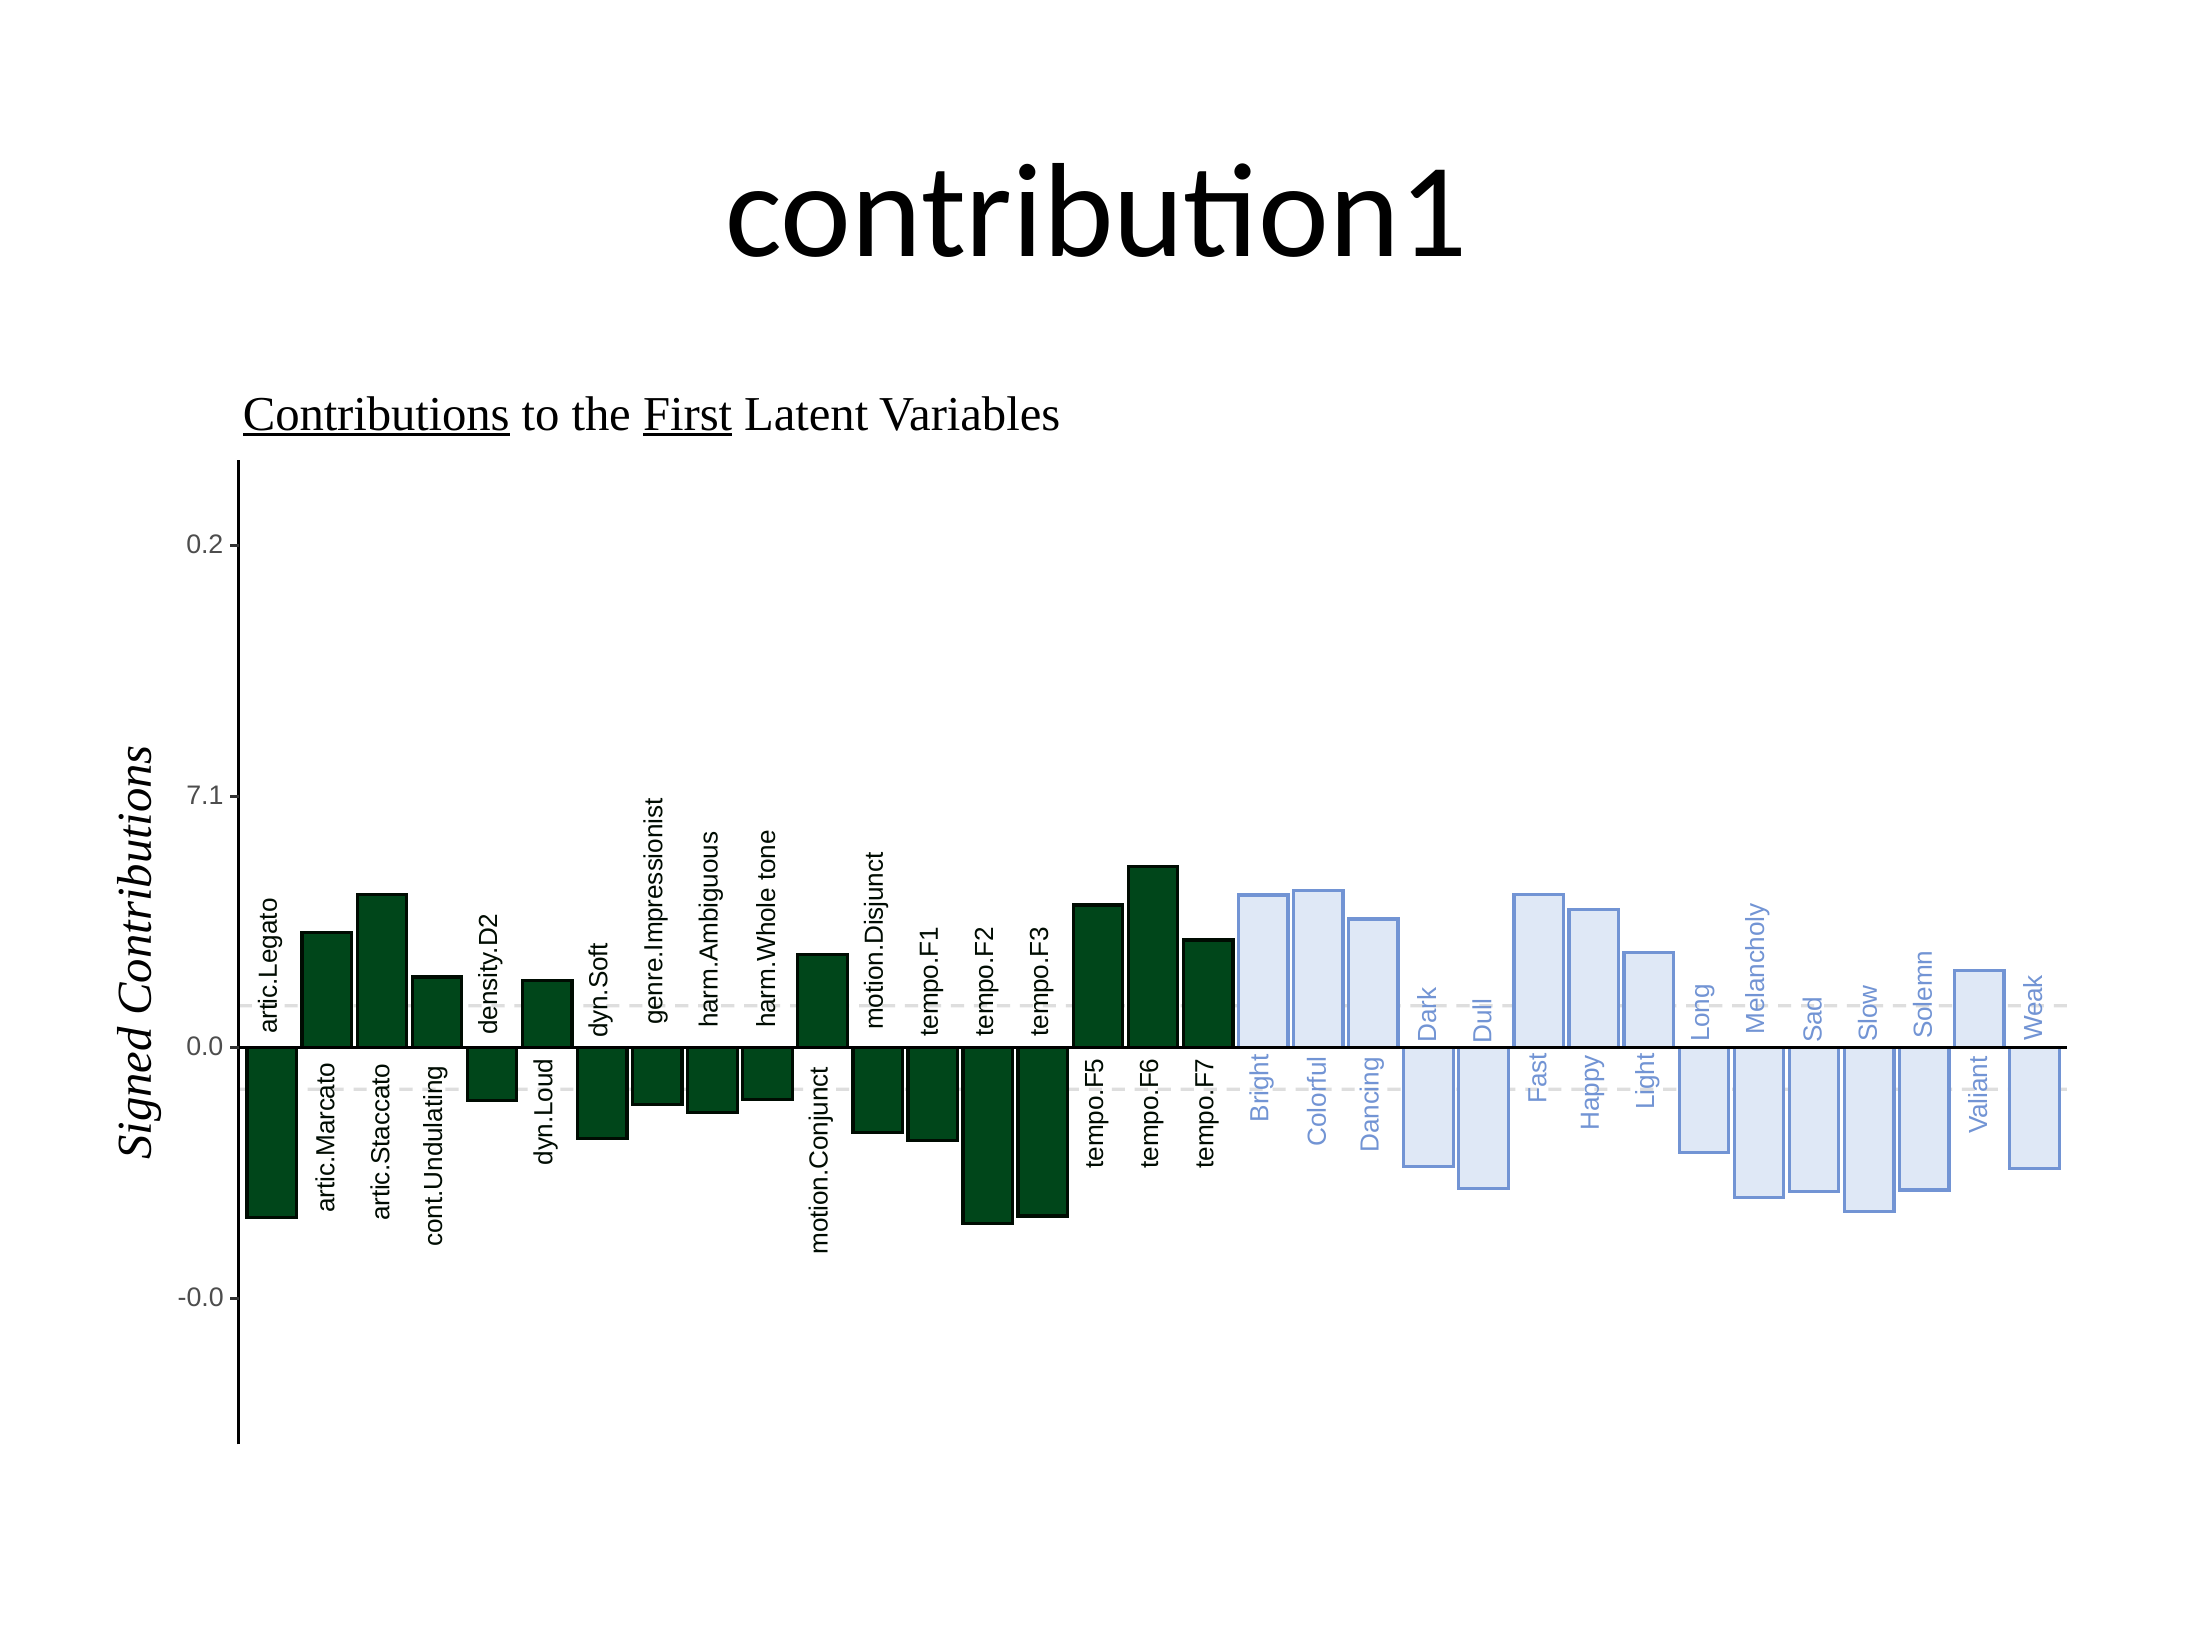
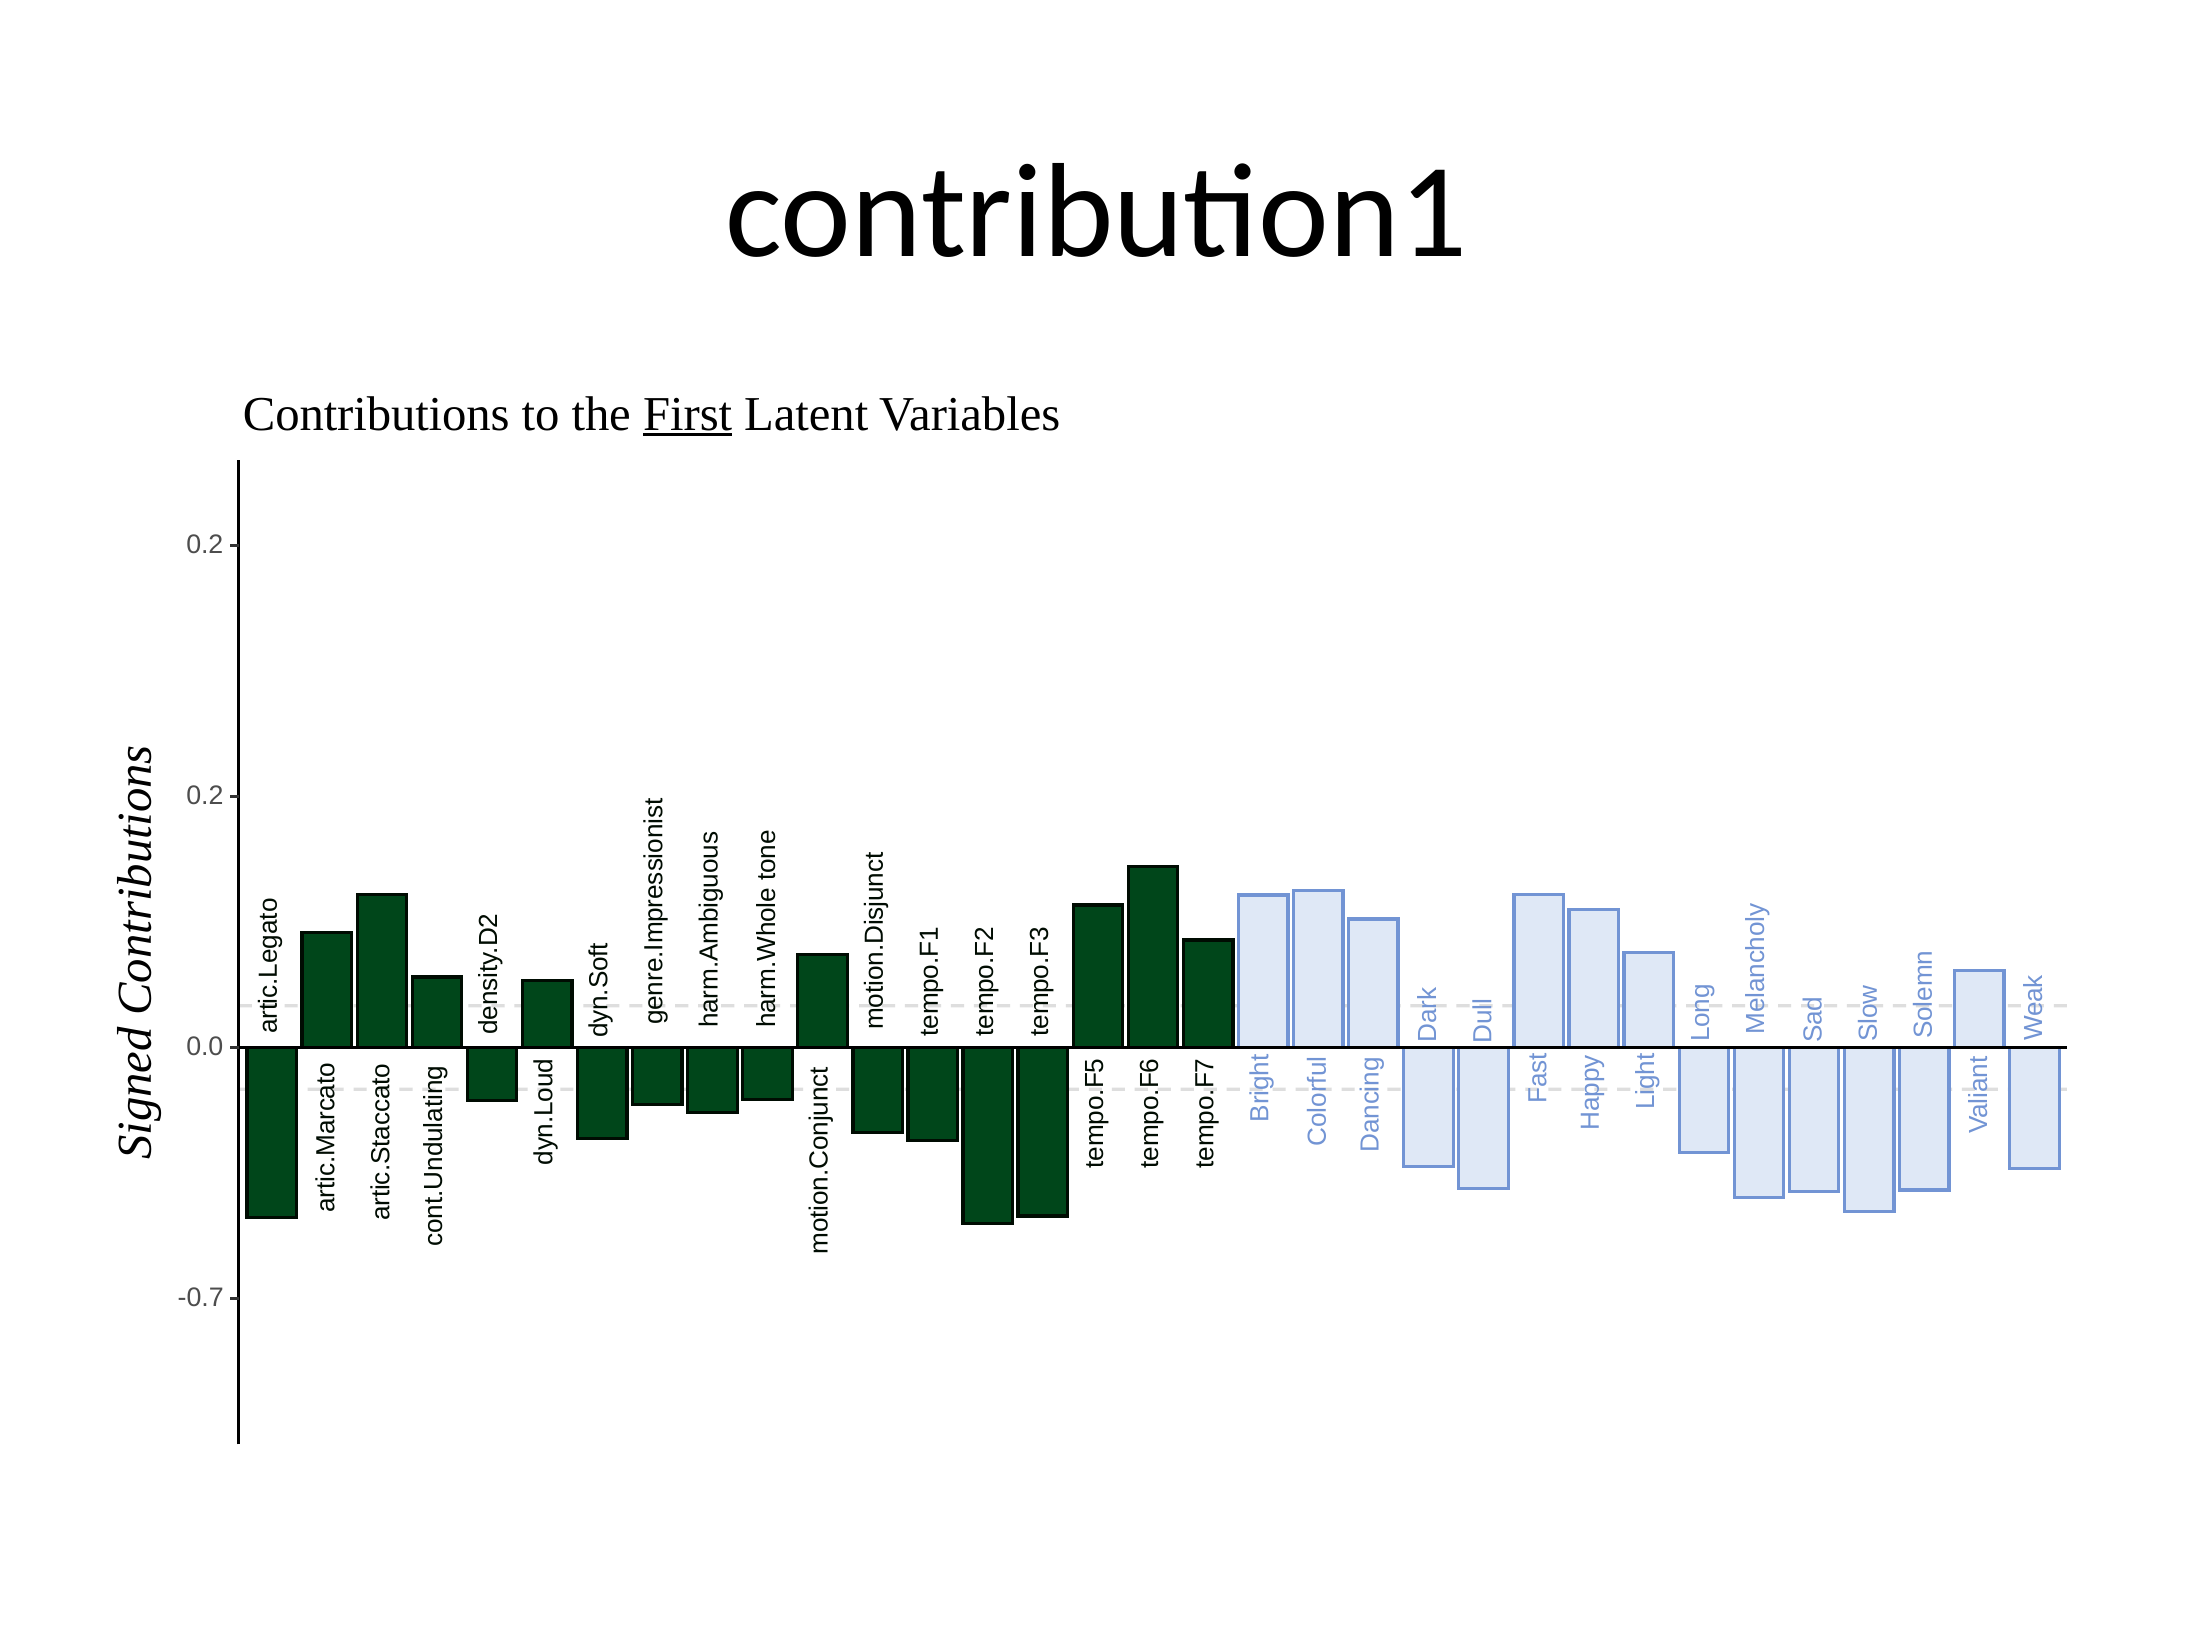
Contributions underline: present -> none (376, 414)
7.1: 7.1 -> 0.2 (205, 796)
-0.0: -0.0 -> -0.7 (201, 1298)
